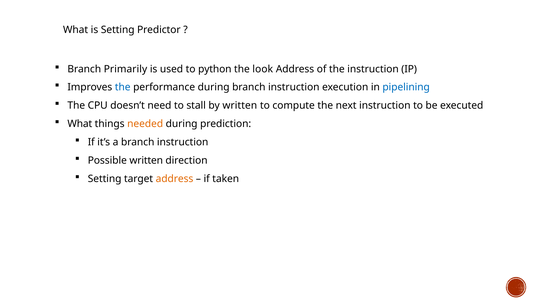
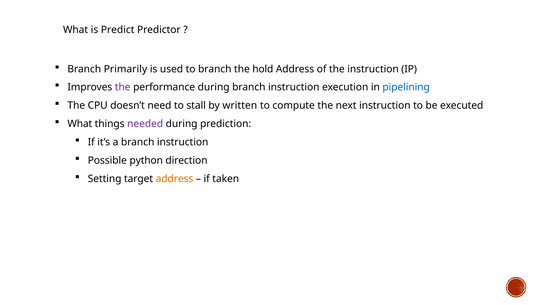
is Setting: Setting -> Predict (118, 30)
to python: python -> branch (215, 69)
look: look -> hold (263, 69)
the colour: blue -> purple (123, 87)
needed colour: orange -> purple (145, 124)
Possible written: written -> python (146, 160)
